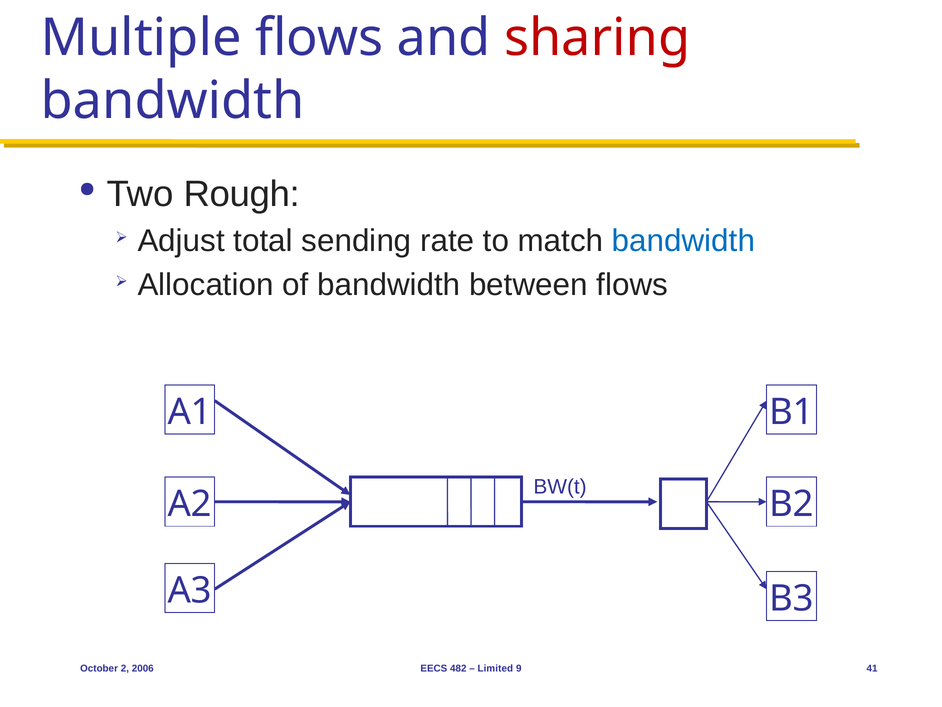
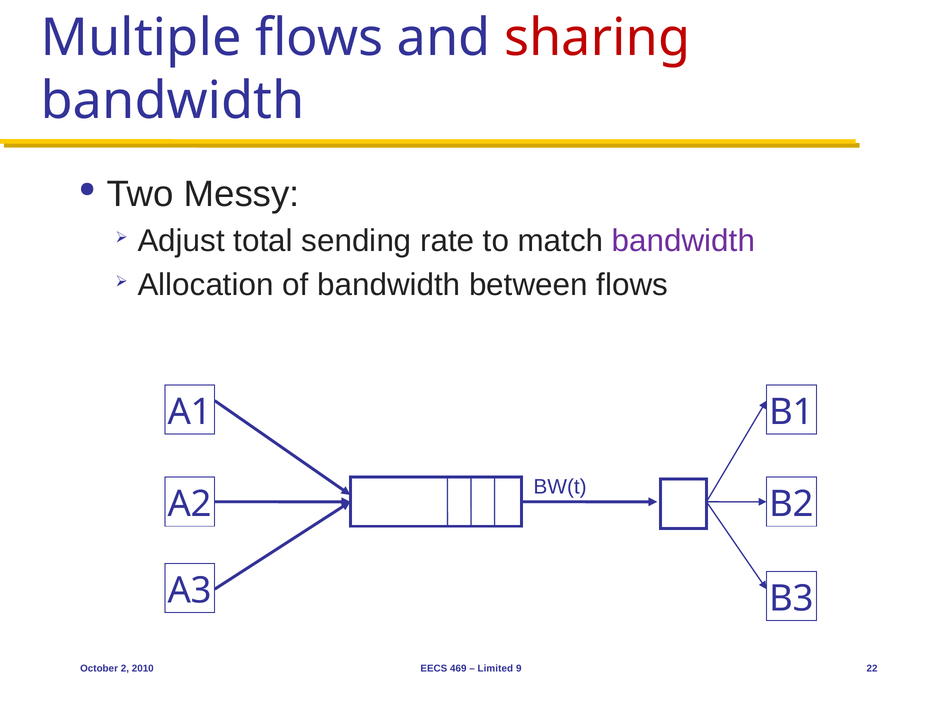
Rough: Rough -> Messy (242, 194)
bandwidth colour: blue -> purple (683, 241)
2006: 2006 -> 2010 (143, 668)
482: 482 -> 469 (458, 668)
41: 41 -> 22 (872, 668)
